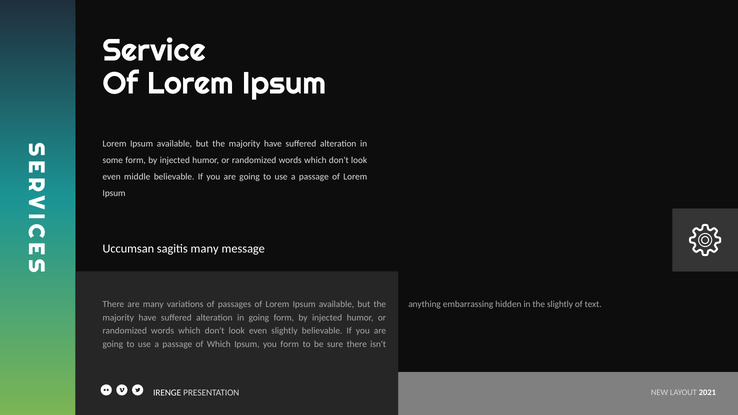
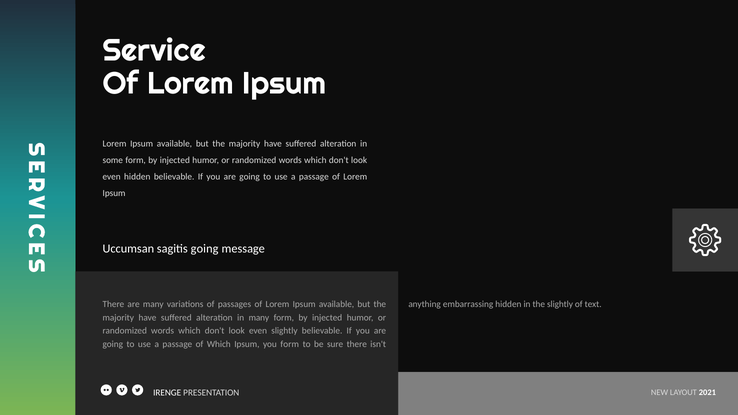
even middle: middle -> hidden (137, 177)
sagitis many: many -> going (205, 249)
in going: going -> many (259, 318)
